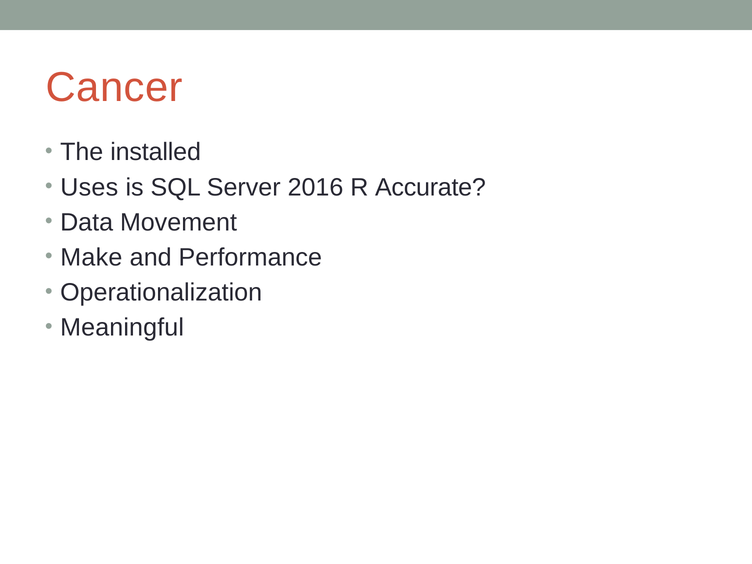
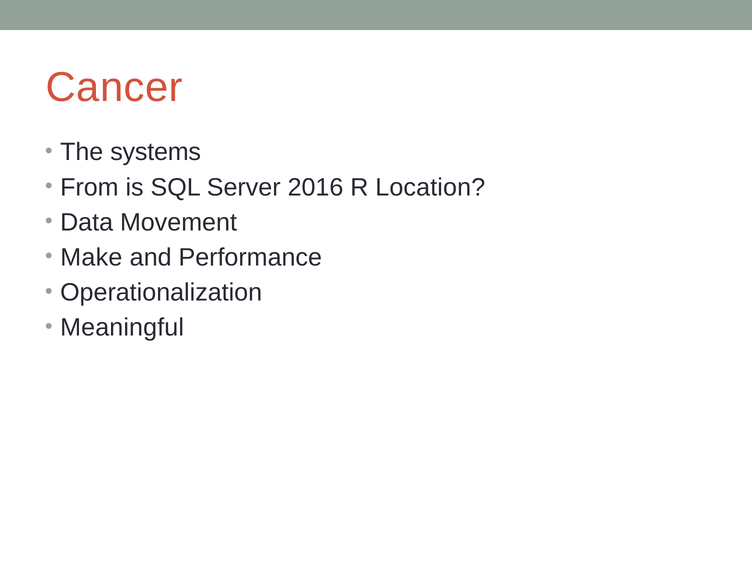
installed: installed -> systems (156, 152)
Uses: Uses -> From (89, 187)
Accurate: Accurate -> Location (430, 187)
